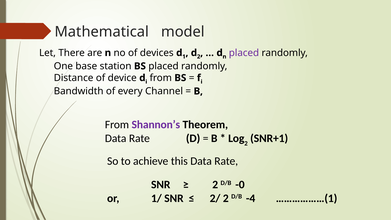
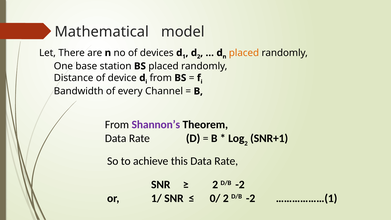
placed colour: purple -> orange (244, 53)
-0: -0 -> -2 (240, 185)
2/: 2/ -> 0/ (215, 198)
-4: -4 -> -2 (251, 198)
